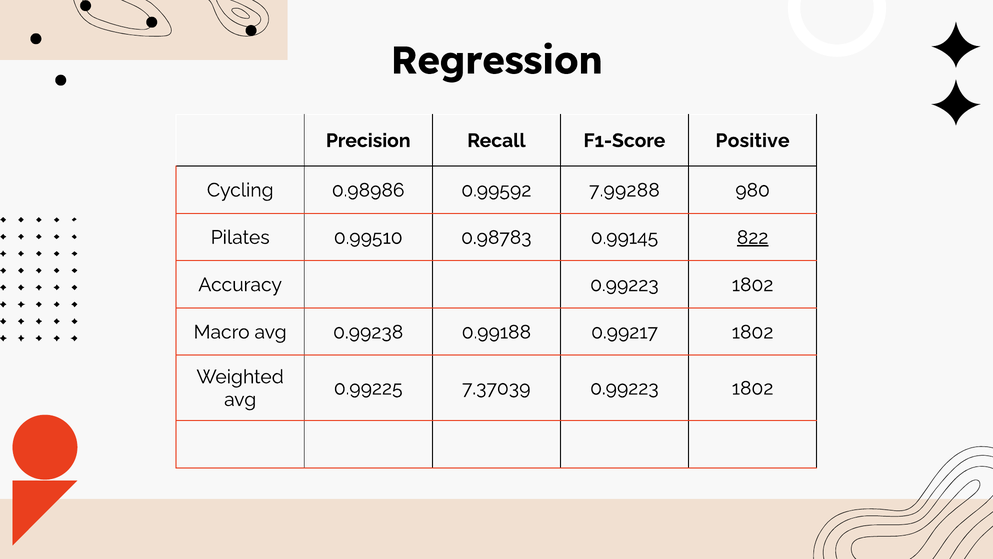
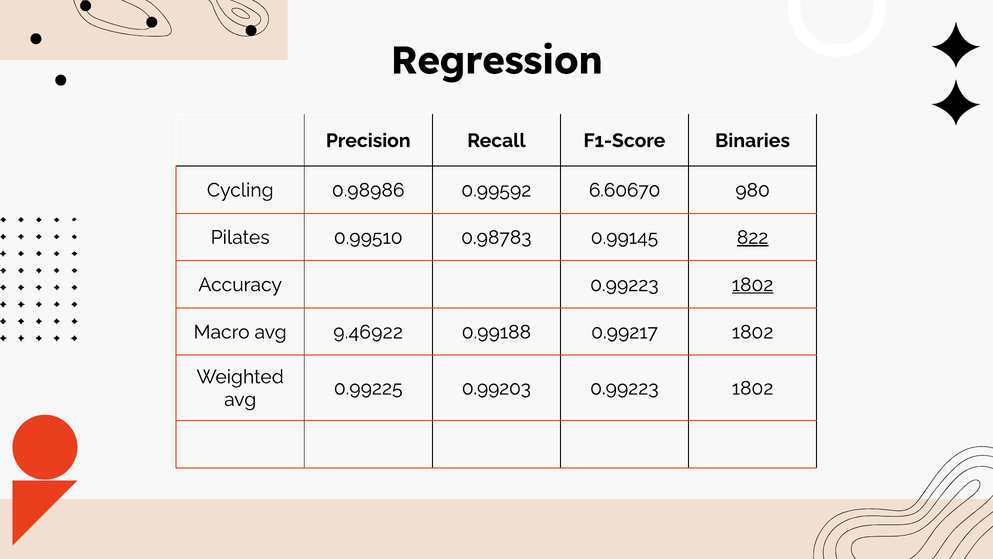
Positive: Positive -> Binaries (753, 141)
7.99288: 7.99288 -> 6.60670 (625, 190)
1802 underline: none -> present (753, 285)
0.99238: 0.99238 -> 9.46922 (368, 332)
7.37039: 7.37039 -> 0.99203 (496, 388)
